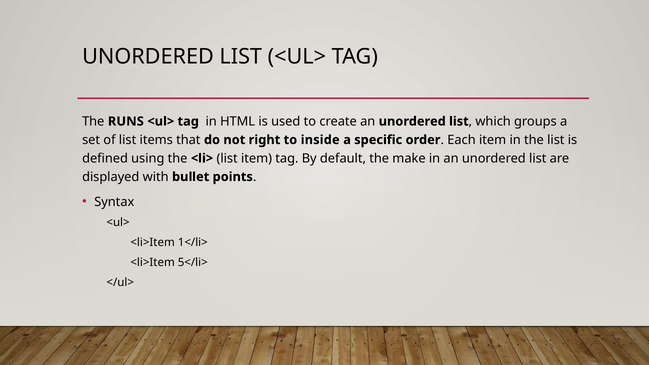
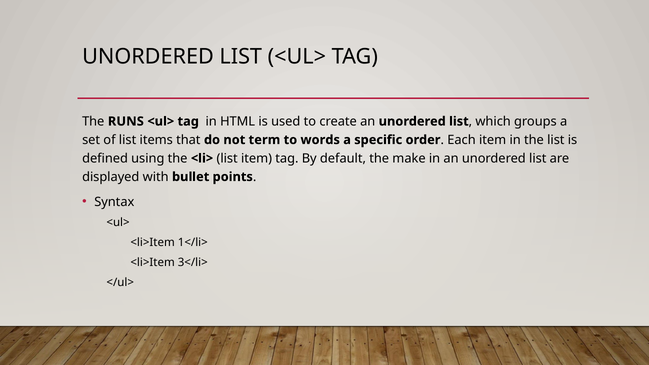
right: right -> term (264, 140)
inside: inside -> words (320, 140)
5</li>: 5</li> -> 3</li> (193, 263)
